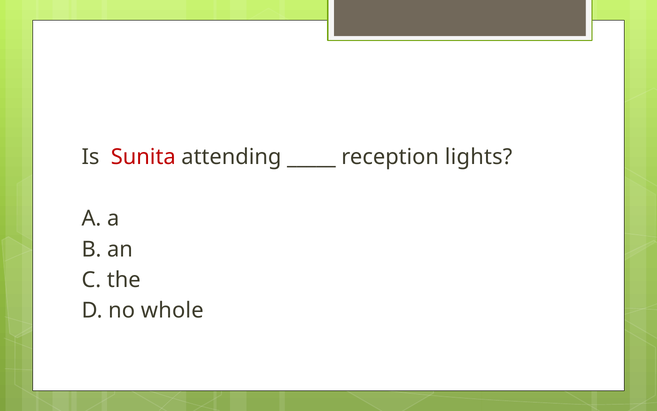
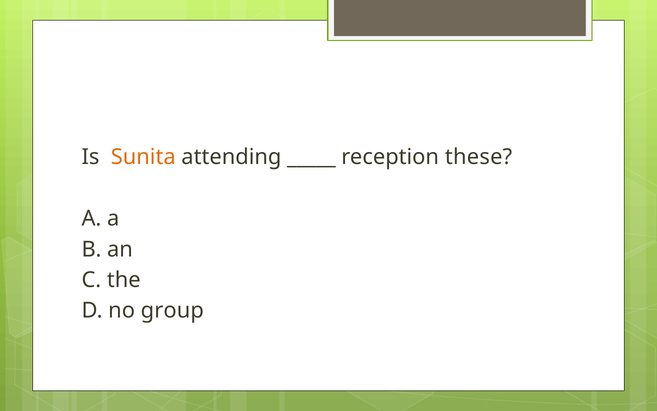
Sunita colour: red -> orange (143, 157)
lights: lights -> these (479, 157)
whole: whole -> group (172, 310)
